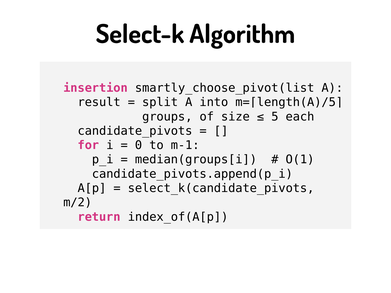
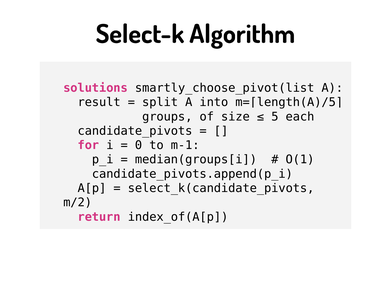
insertion: insertion -> solutions (96, 88)
